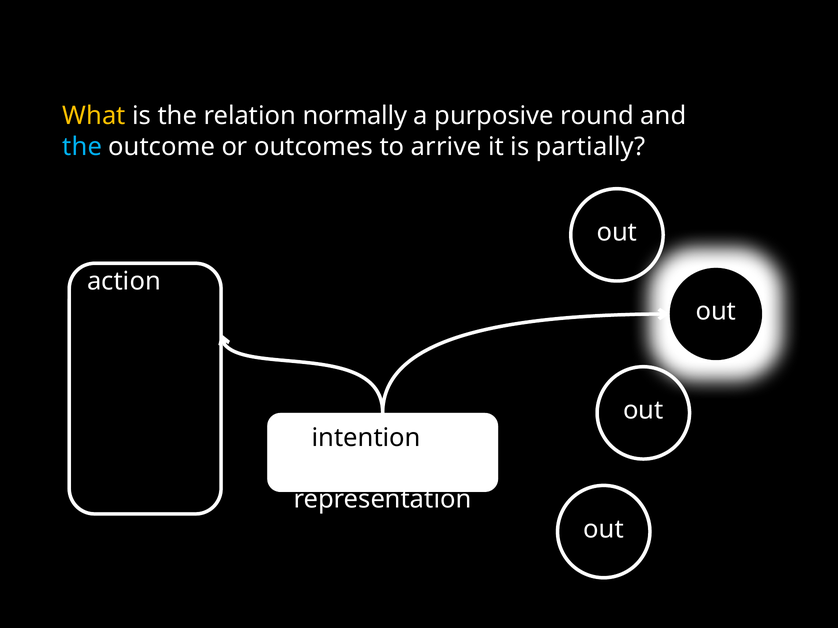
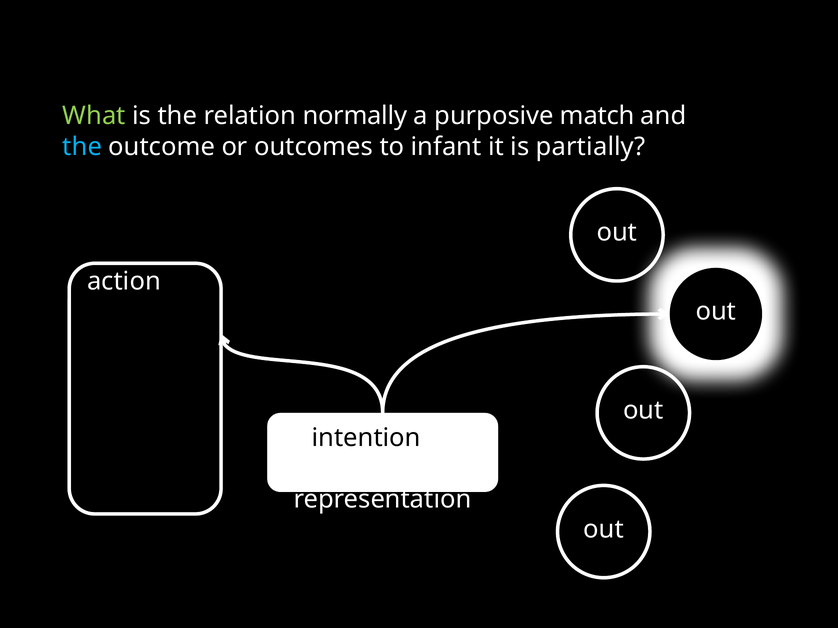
What colour: yellow -> light green (94, 116)
round: round -> match (597, 116)
arrive: arrive -> infant (446, 147)
